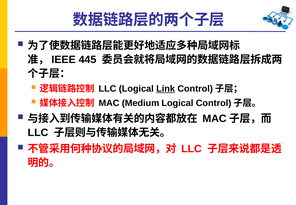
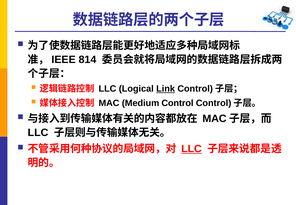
445: 445 -> 814 (87, 60)
Medium Logical: Logical -> Control (177, 103)
LLC underline: none -> present (192, 149)
